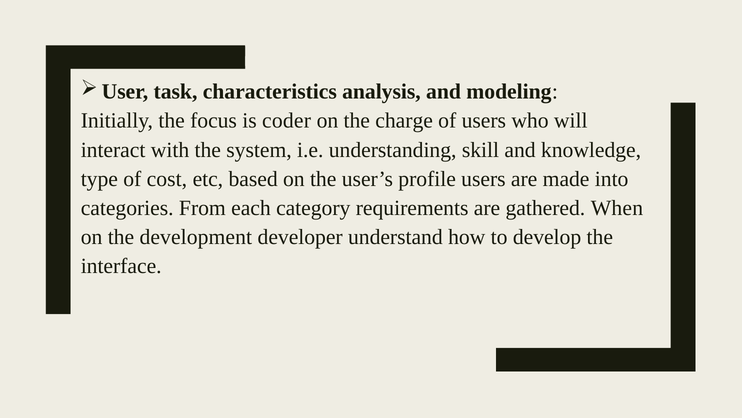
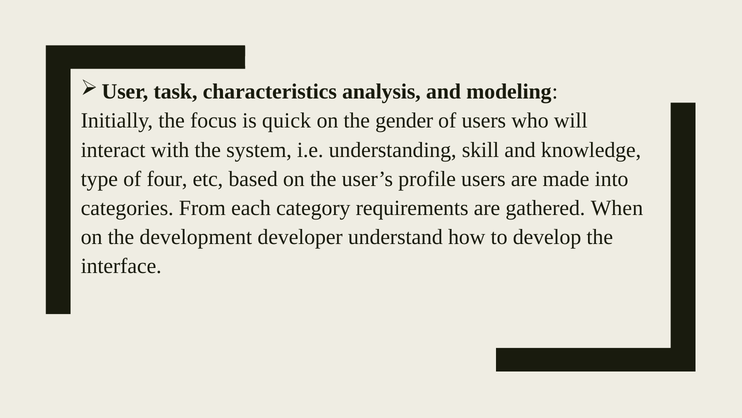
coder: coder -> quick (287, 121)
charge: charge -> gender (404, 121)
cost: cost -> four (167, 179)
